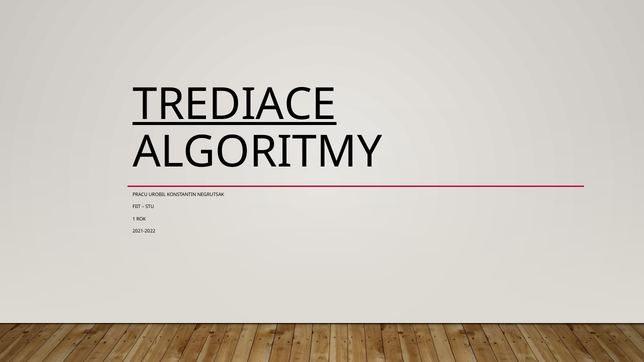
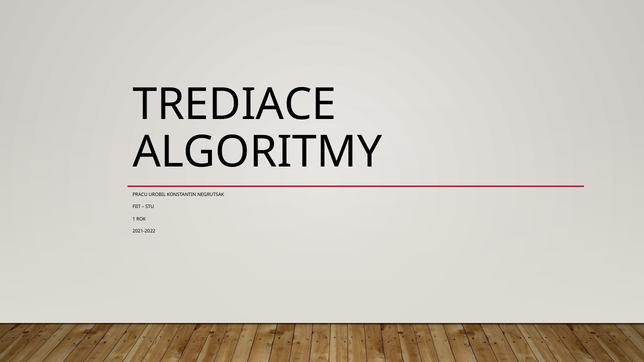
TREDIACE underline: present -> none (235, 105)
